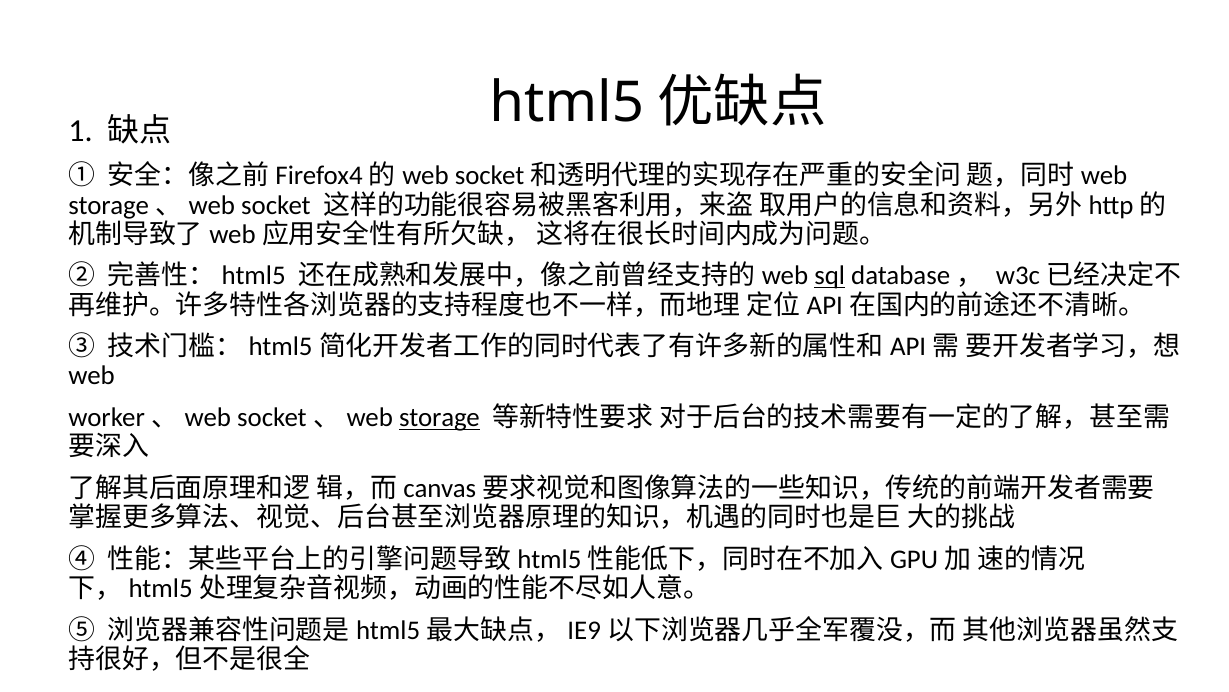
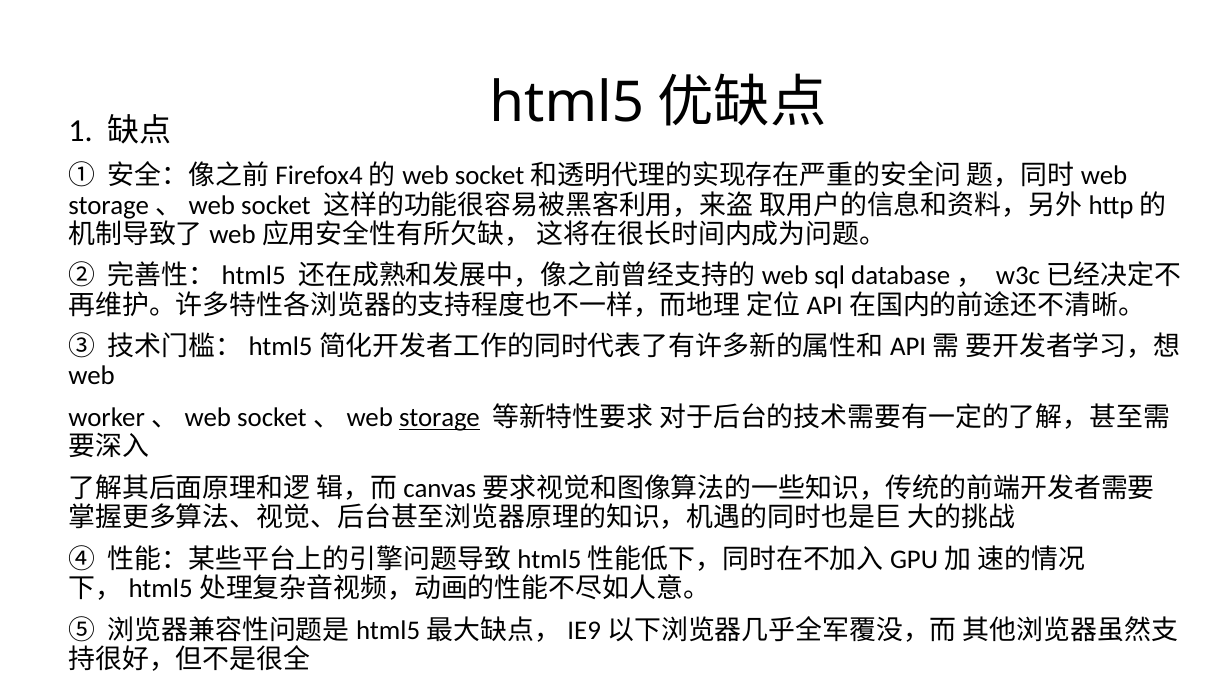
sql underline: present -> none (830, 276)
